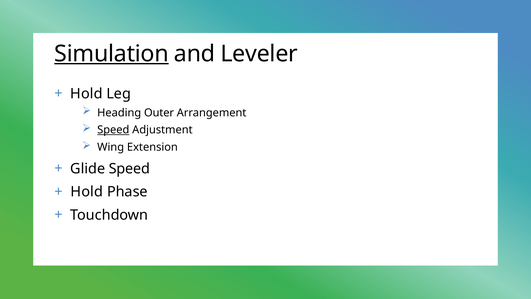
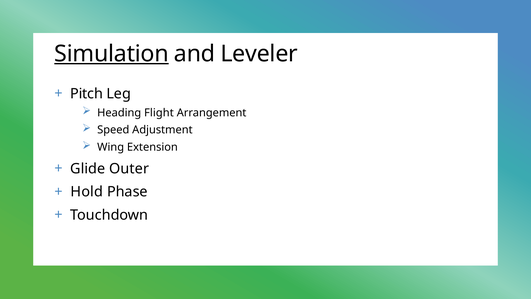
Hold: Hold -> Pitch (87, 94)
Outer: Outer -> Flight (159, 113)
Speed underline: present -> none (113, 130)
Glide Speed: Speed -> Outer (129, 169)
